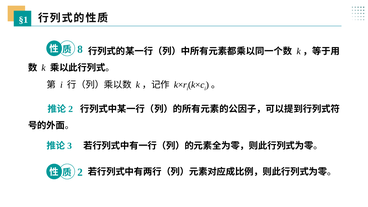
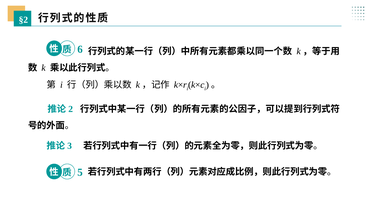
§1: §1 -> §2 (23, 20)
8: 8 -> 6 (80, 49)
2: 2 -> 5 (80, 172)
